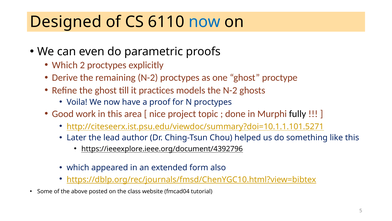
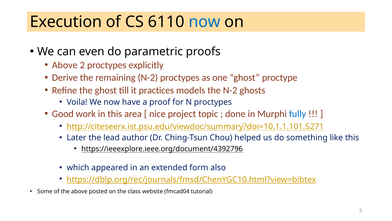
Designed: Designed -> Execution (66, 22)
Which: Which -> Above (65, 65)
fully colour: black -> blue (298, 114)
